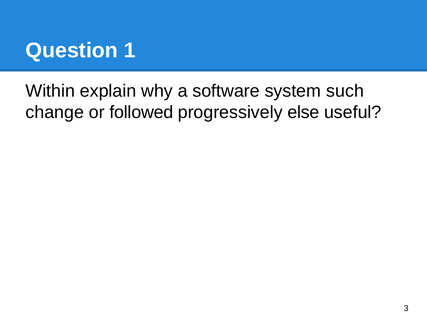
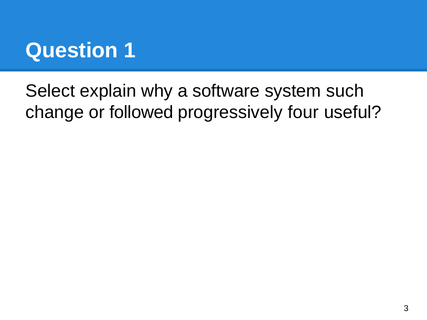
Within: Within -> Select (50, 91)
else: else -> four (303, 112)
